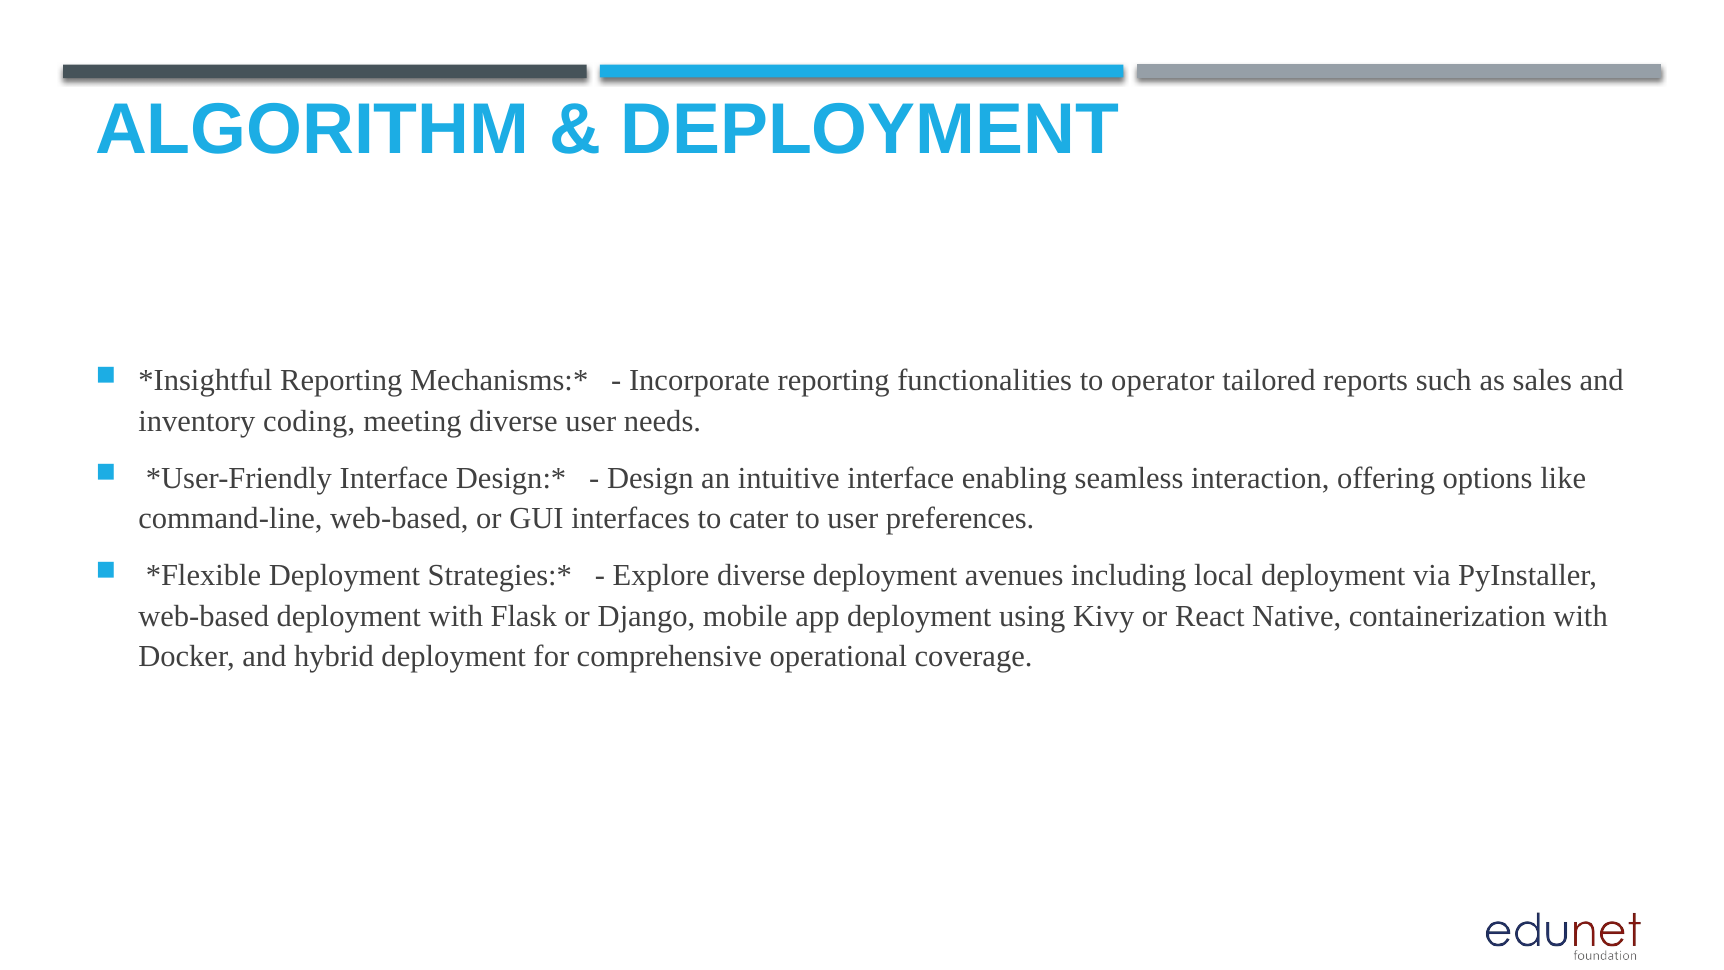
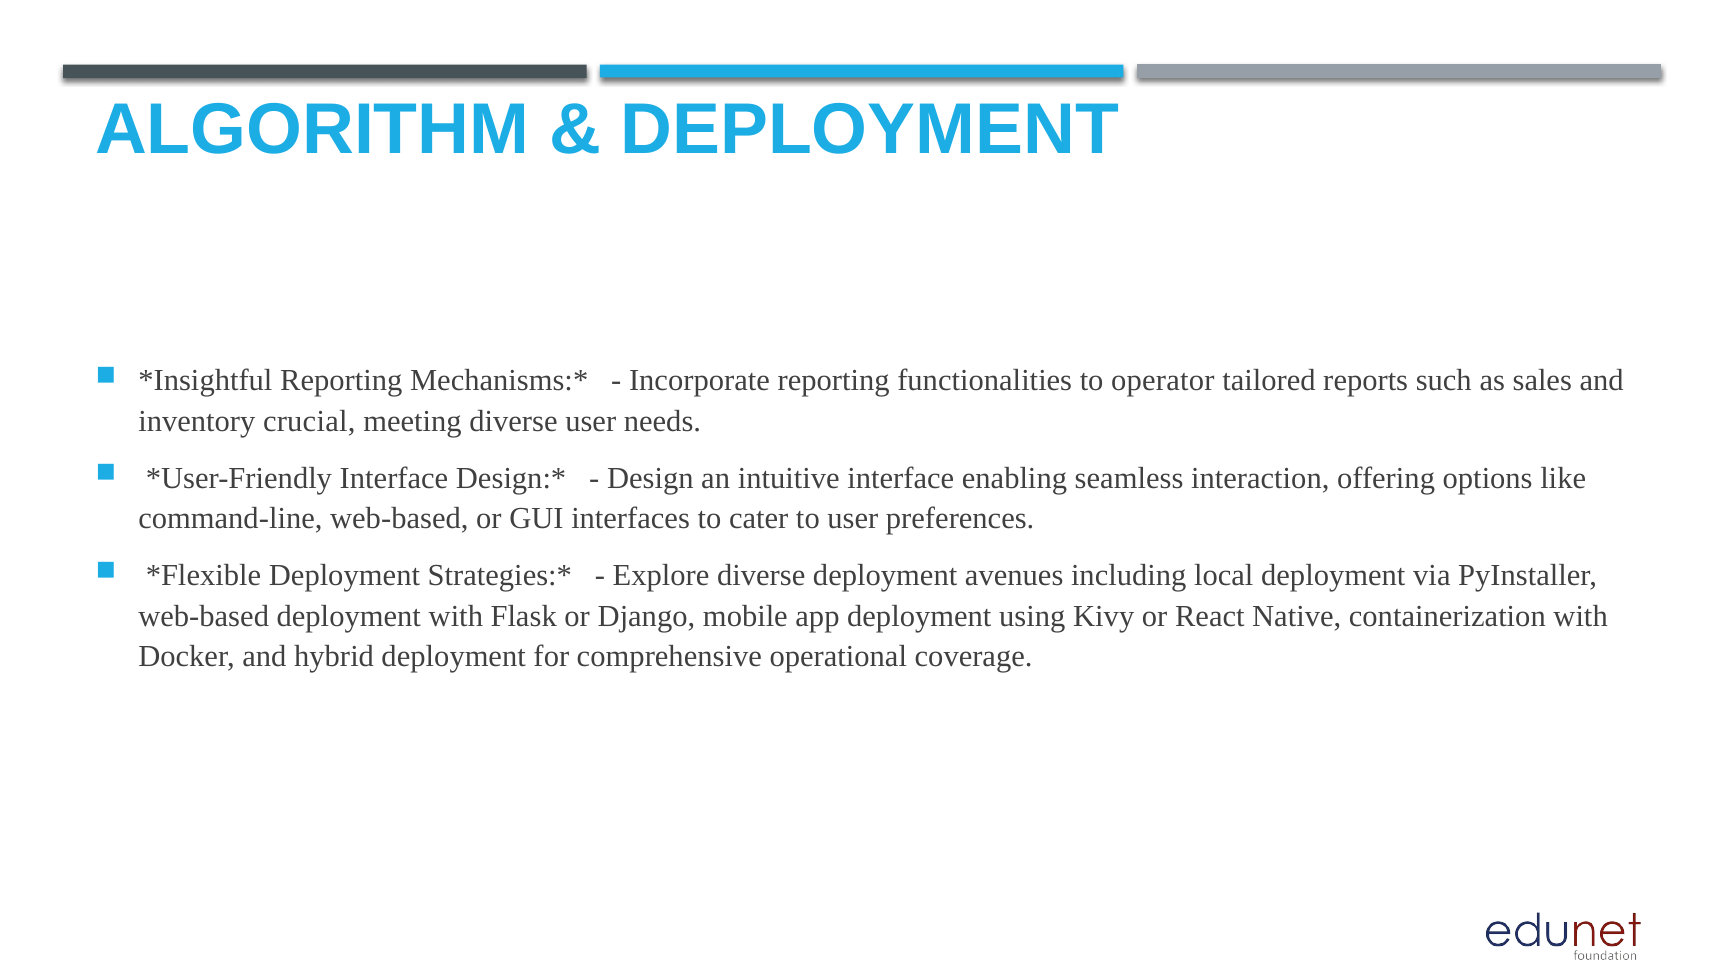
coding: coding -> crucial (309, 421)
